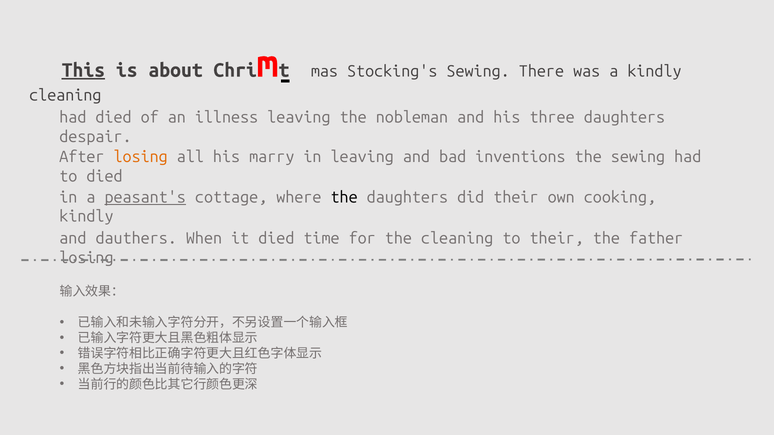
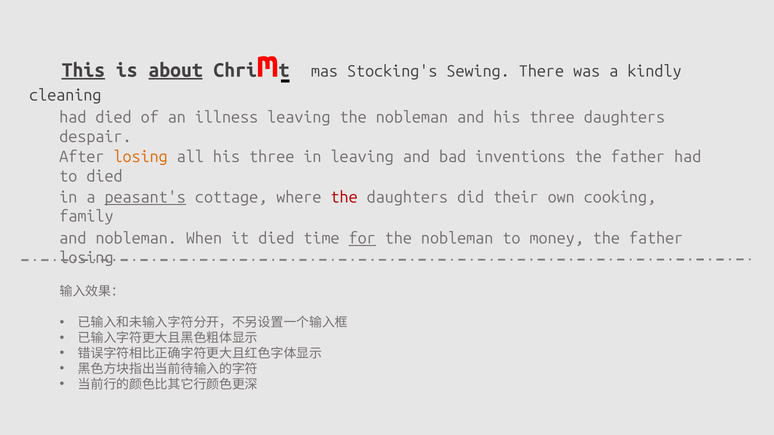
about underline: none -> present (176, 70)
all his marry: marry -> three (272, 157)
inventions the sewing: sewing -> father (638, 157)
the colour: black -> red (344, 198)
kindly: kindly -> family (86, 217)
and dauthers: dauthers -> nobleman (136, 239)
for underline: none -> present (362, 239)
cleaning: cleaning -> nobleman (457, 239)
to their: their -> money (557, 239)
